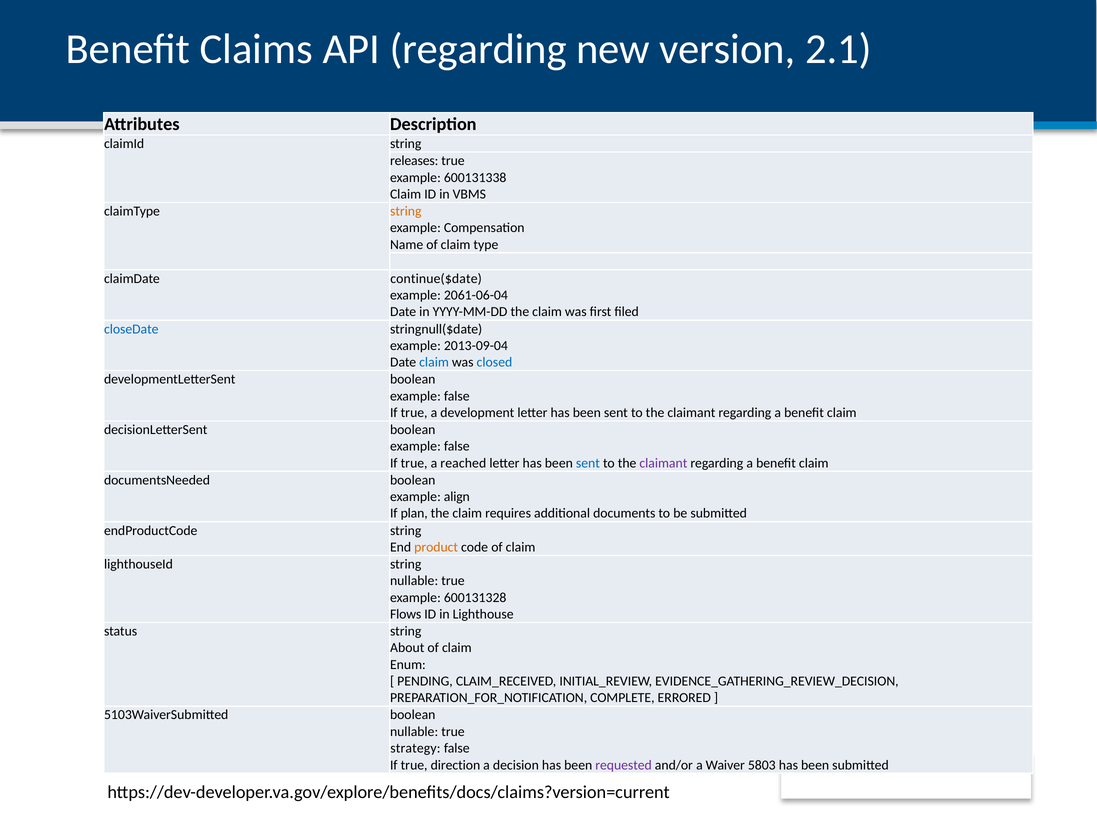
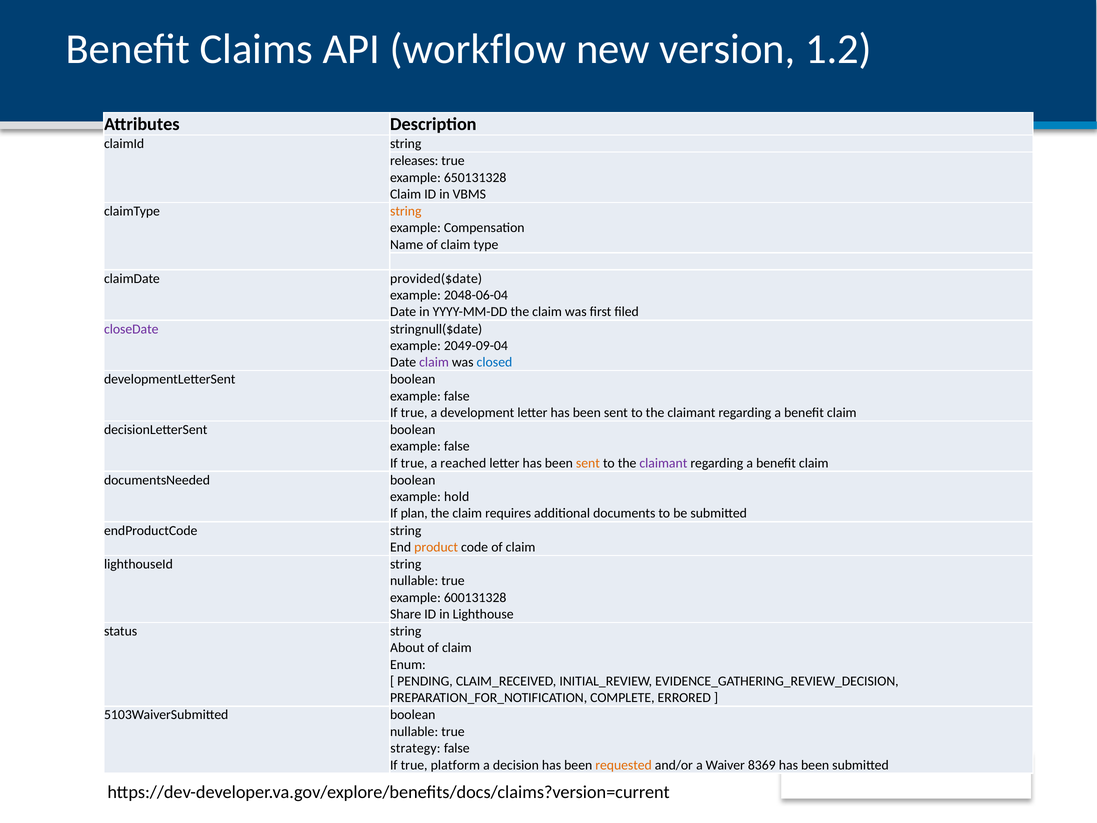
API regarding: regarding -> workflow (478, 49)
2.1: 2.1 -> 1.2 (838, 49)
600131338: 600131338 -> 650131328 (475, 177)
continue($date: continue($date -> provided($date (436, 279)
2061-06-04: 2061-06-04 -> 2048-06-04 (476, 295)
closeDate colour: blue -> purple (131, 329)
2013-09-04: 2013-09-04 -> 2049-09-04 (476, 346)
claim colour: blue -> purple (434, 362)
sent colour: blue -> orange (588, 463)
align: align -> hold (457, 497)
Flows: Flows -> Share (406, 614)
direction: direction -> platform (455, 765)
requested colour: purple -> orange (624, 765)
5803: 5803 -> 8369 (762, 765)
